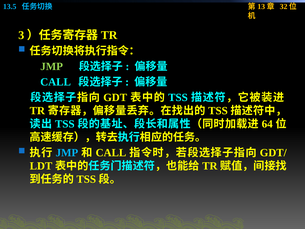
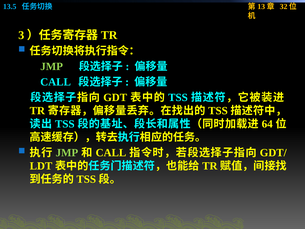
JMP colour: light blue -> light green (67, 152)
